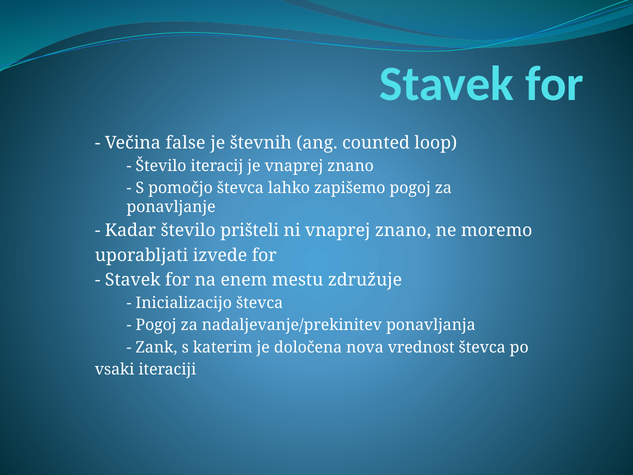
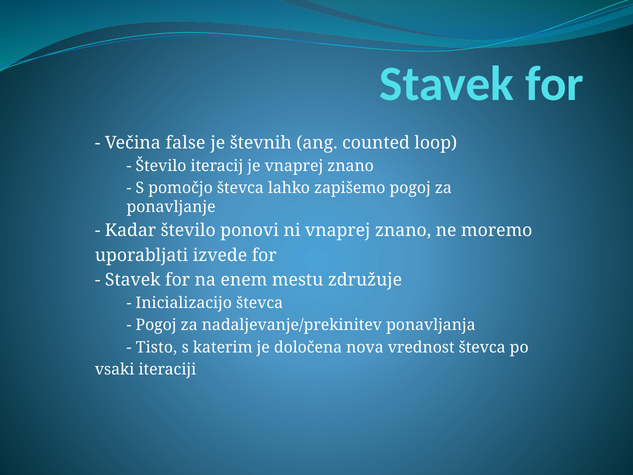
prišteli: prišteli -> ponovi (250, 231)
Zank: Zank -> Tisto (156, 347)
